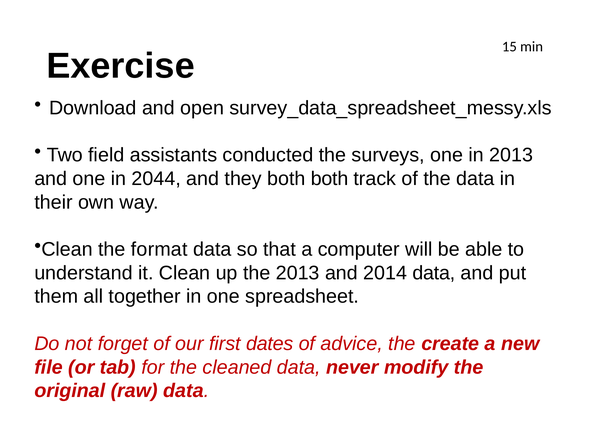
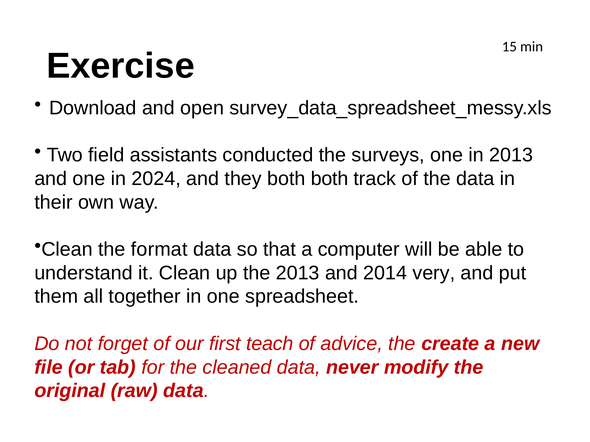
2044: 2044 -> 2024 (156, 179)
2014 data: data -> very (434, 273)
dates: dates -> teach (270, 344)
